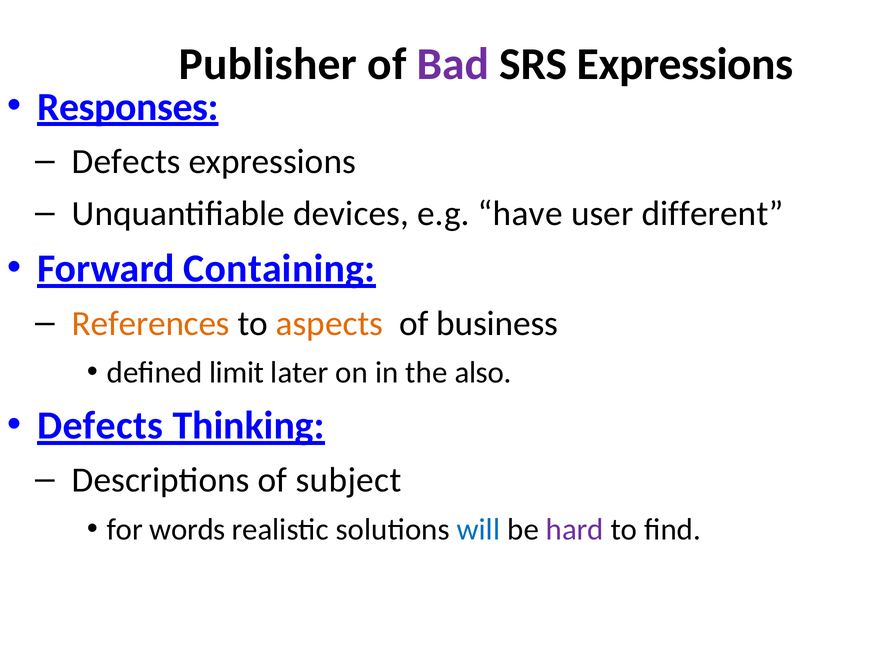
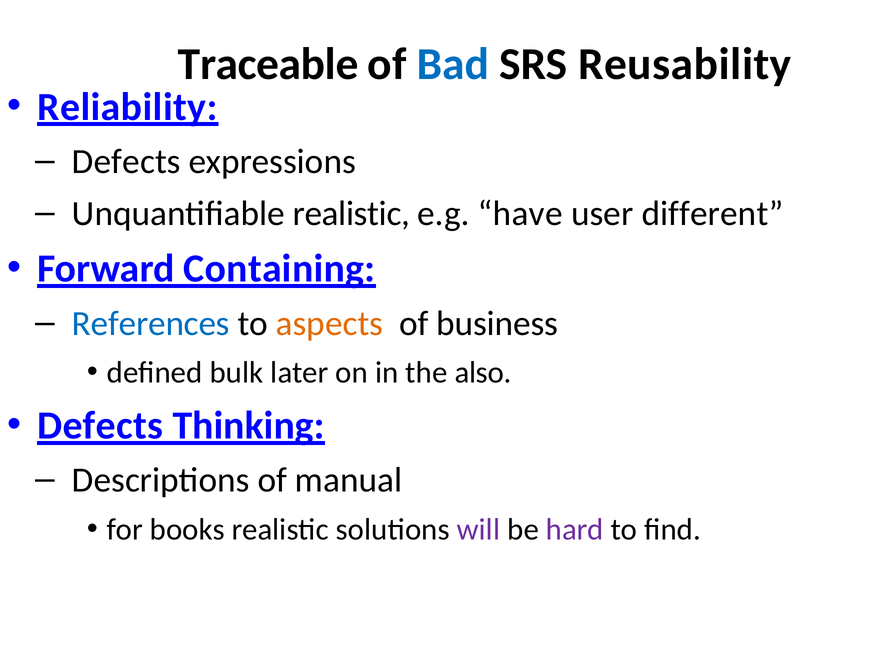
Publisher: Publisher -> Traceable (268, 64)
Bad colour: purple -> blue (453, 64)
SRS Expressions: Expressions -> Reusability (685, 64)
Responses: Responses -> Reliability (127, 107)
Unquantifiable devices: devices -> realistic (351, 214)
References colour: orange -> blue (151, 324)
limit: limit -> bulk (237, 373)
subject: subject -> manual (349, 480)
words: words -> books (187, 530)
will colour: blue -> purple (478, 530)
